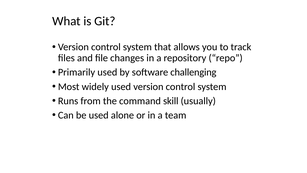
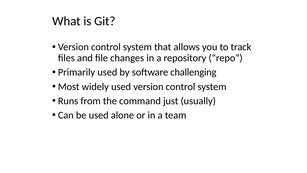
skill: skill -> just (171, 101)
